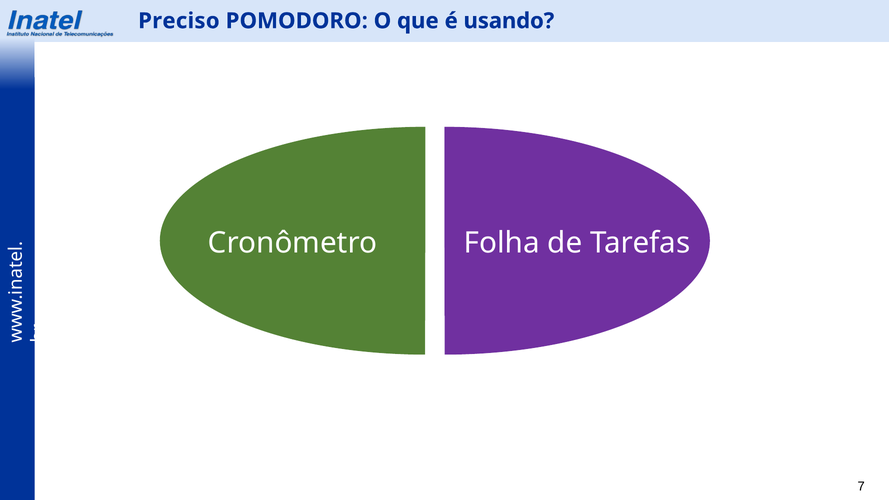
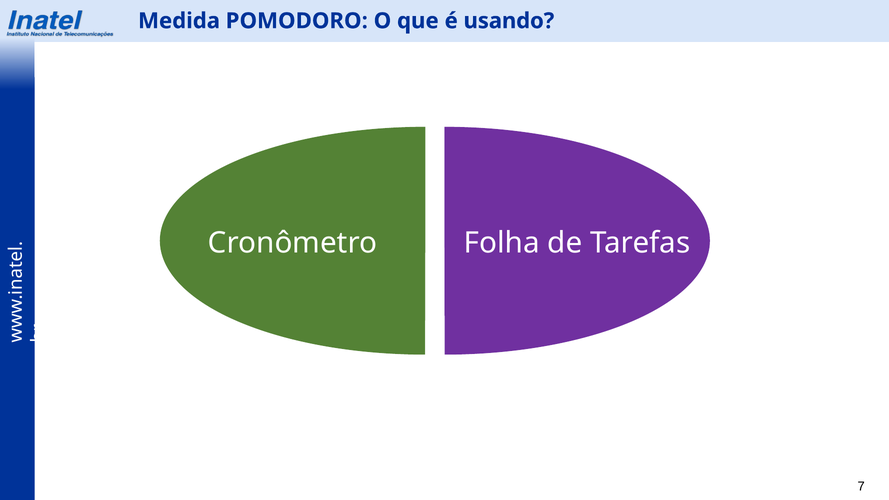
Preciso: Preciso -> Medida (179, 21)
